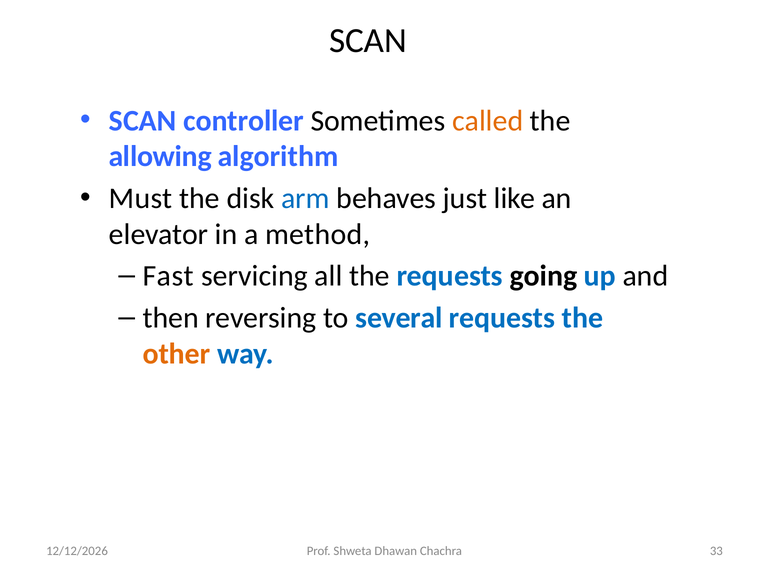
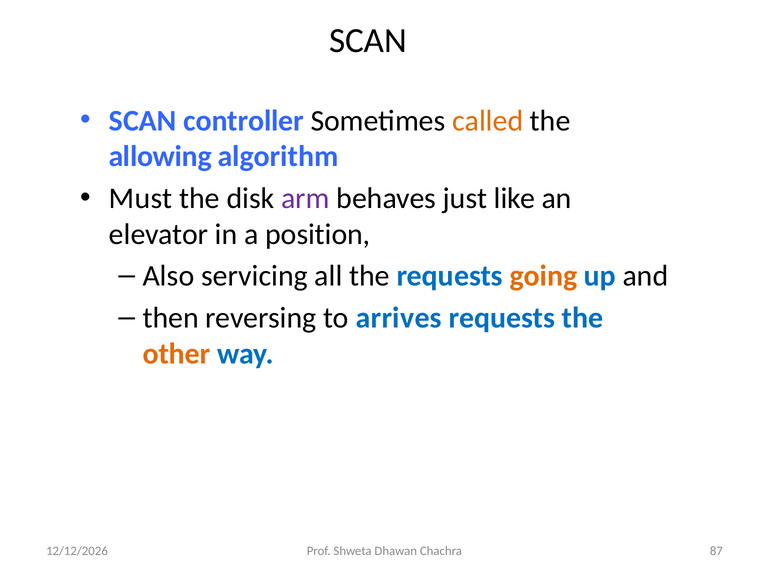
arm colour: blue -> purple (305, 198)
method: method -> position (318, 234)
Fast: Fast -> Also (168, 276)
going colour: black -> orange (543, 276)
several: several -> arrives (399, 318)
33: 33 -> 87 (716, 551)
